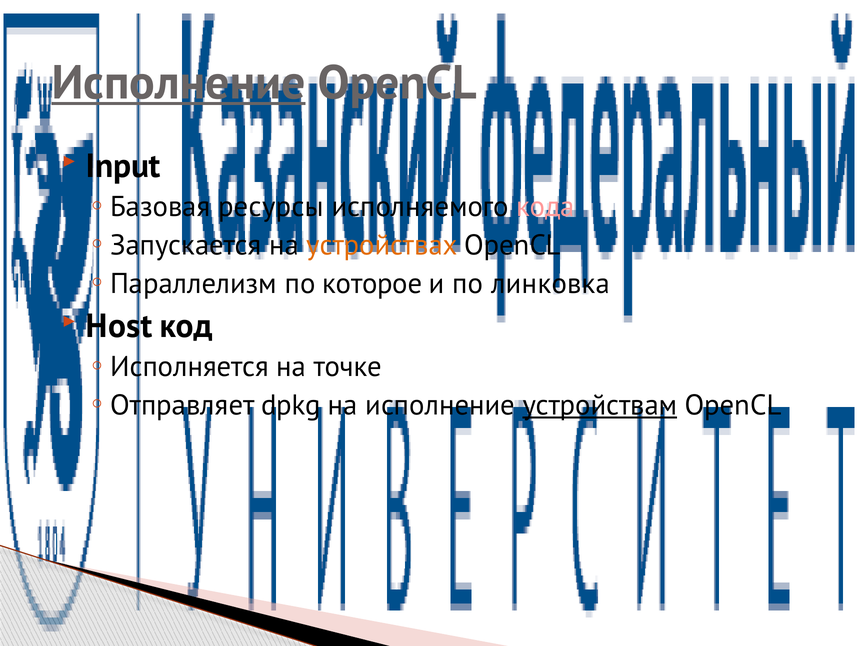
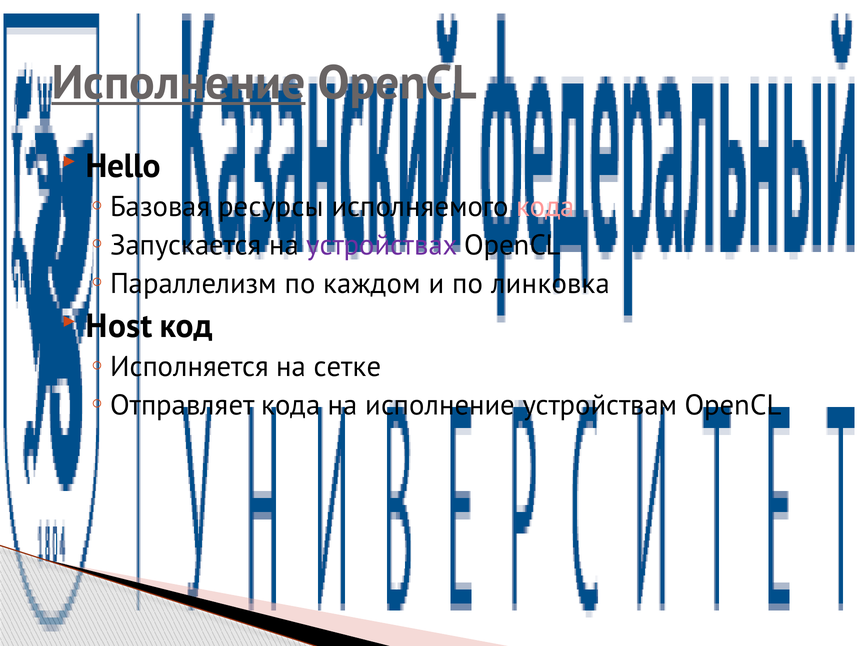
Input: Input -> Hello (123, 166)
устройствах colour: orange -> purple (382, 245)
которое: которое -> каждом (372, 284)
точке: точке -> сетке (348, 367)
dpkg: dpkg -> кода (291, 405)
устройствам underline: present -> none (600, 405)
